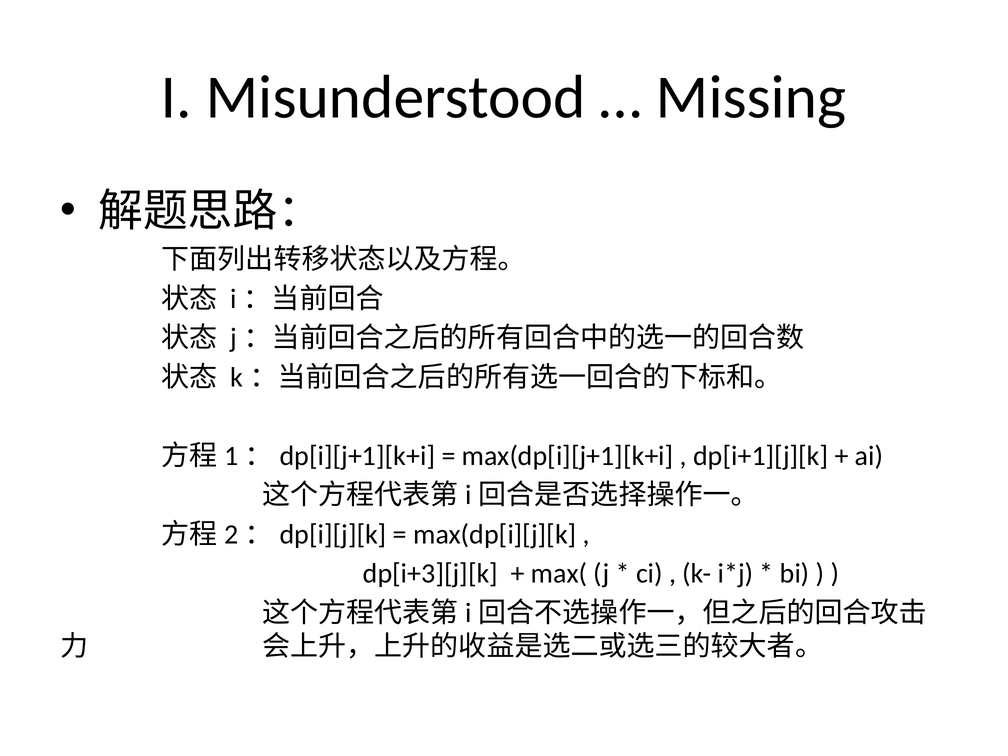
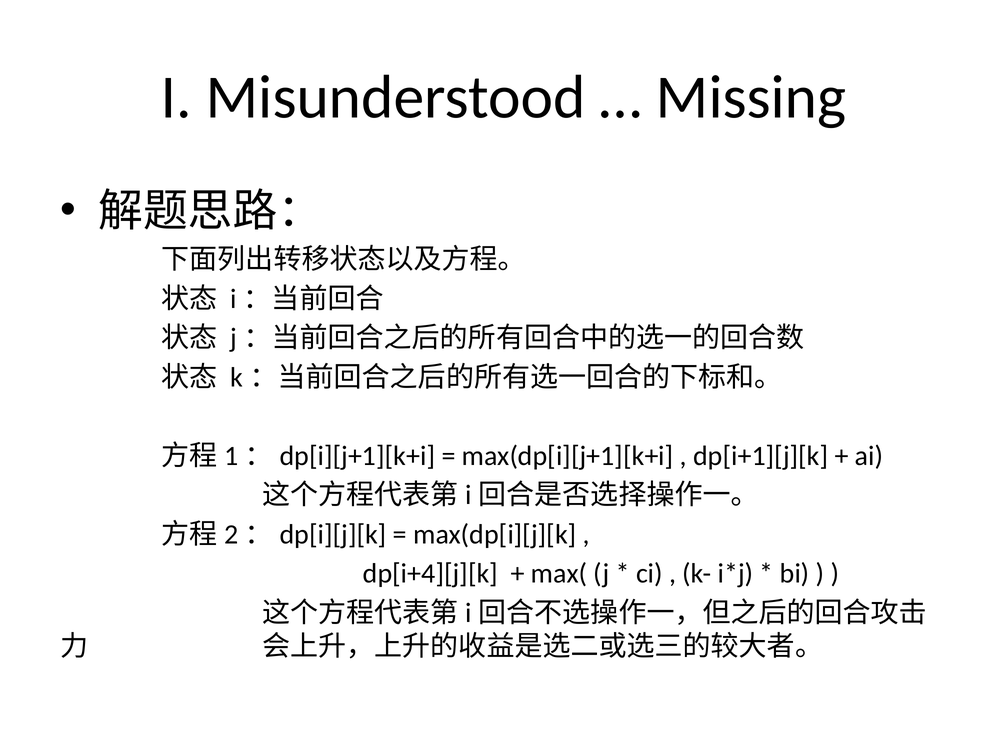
dp[i+3][j][k: dp[i+3][j][k -> dp[i+4][j][k (430, 574)
